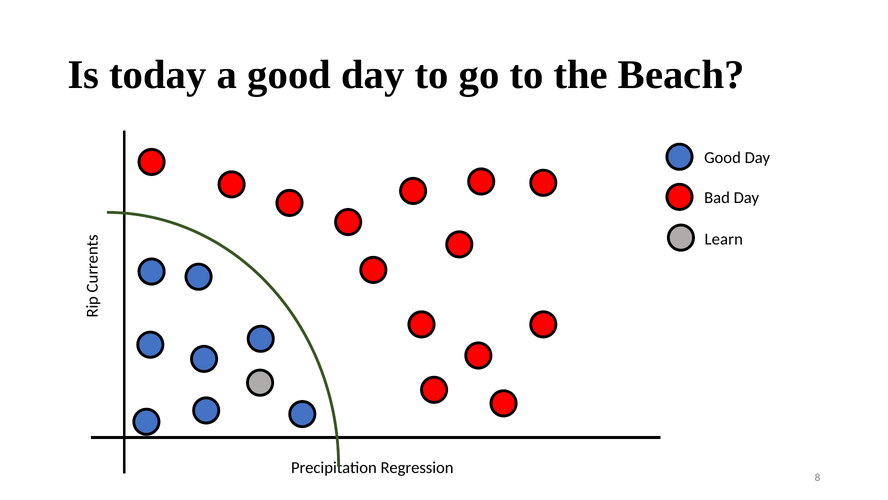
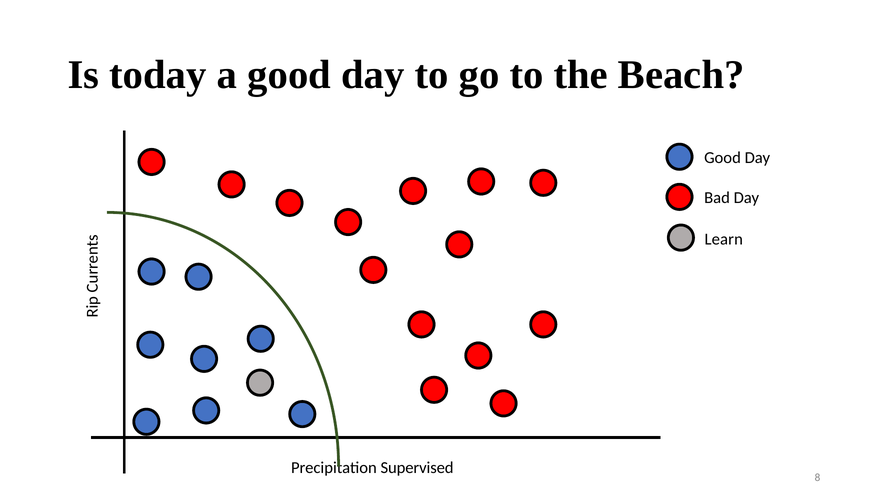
Regression: Regression -> Supervised (417, 467)
